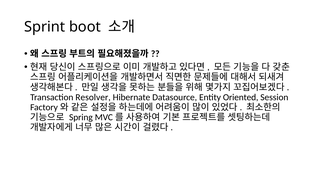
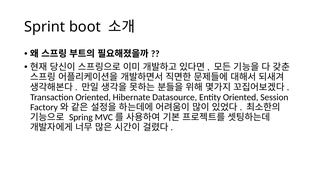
Transaction Resolver: Resolver -> Oriented (93, 97)
